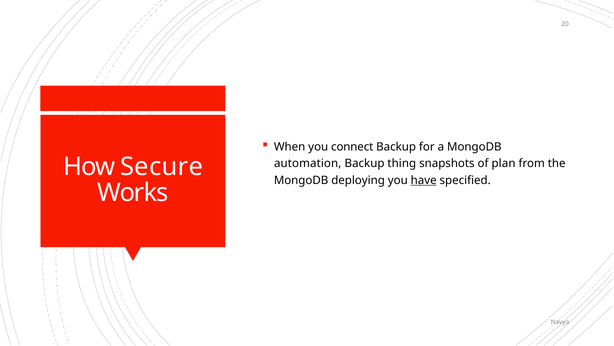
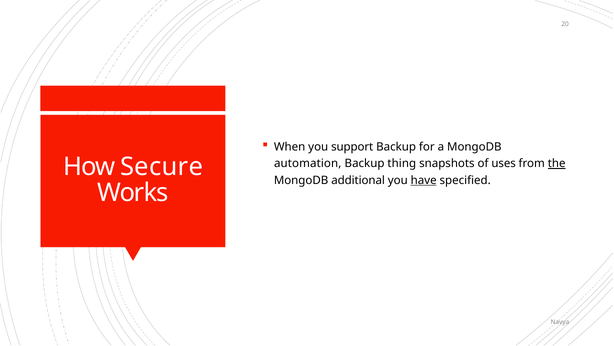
connect: connect -> support (352, 147)
plan: plan -> uses (504, 163)
the underline: none -> present (557, 163)
deploying: deploying -> additional (358, 180)
